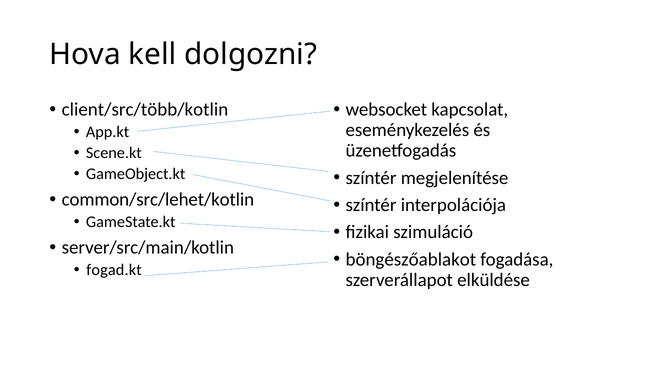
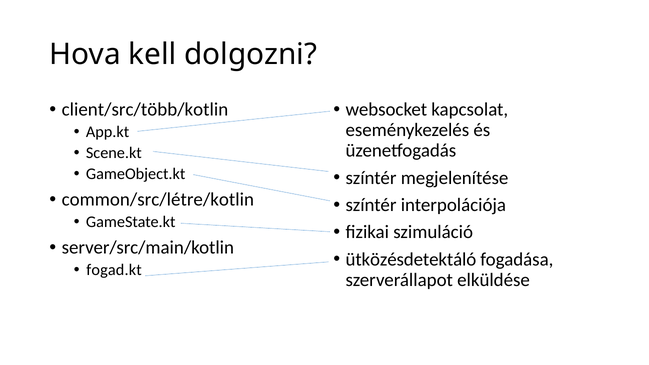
common/src/lehet/kotlin: common/src/lehet/kotlin -> common/src/létre/kotlin (158, 200)
böngészőablakot: böngészőablakot -> ütközésdetektáló (411, 259)
